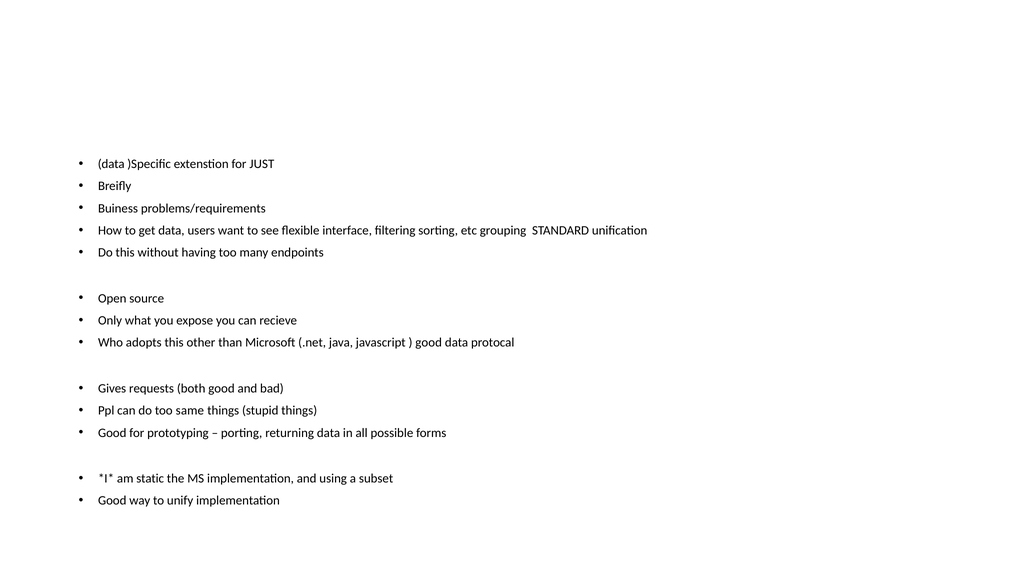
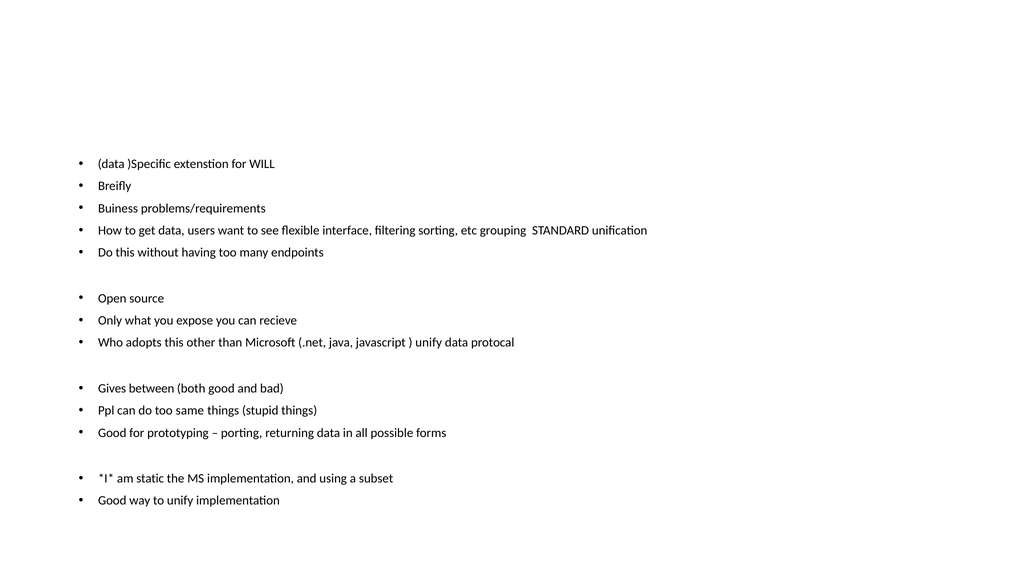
JUST: JUST -> WILL (262, 164)
good: good -> unify (429, 343)
requests: requests -> between (152, 389)
